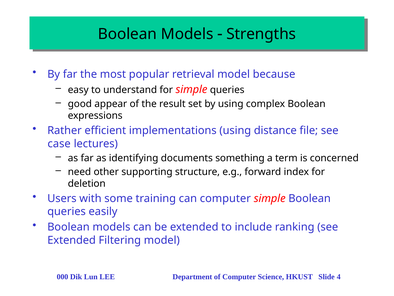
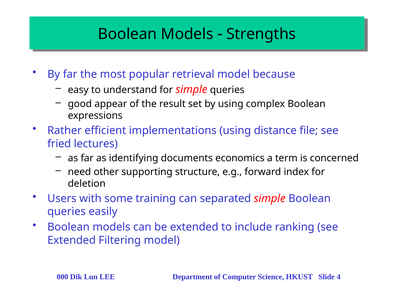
case: case -> fried (59, 143)
something: something -> economics (240, 158)
can computer: computer -> separated (225, 198)
